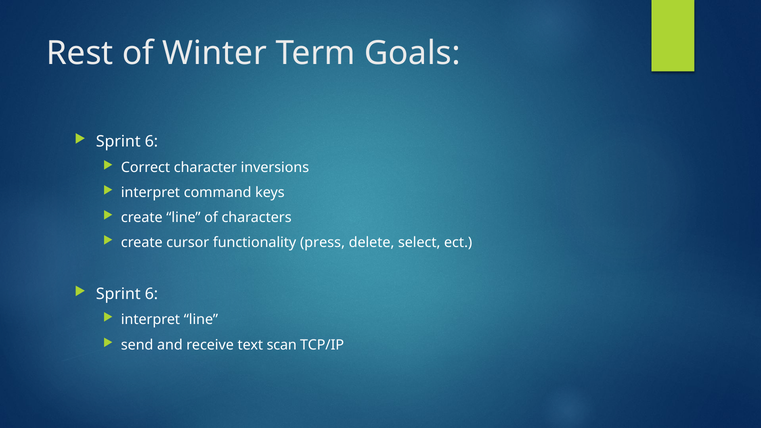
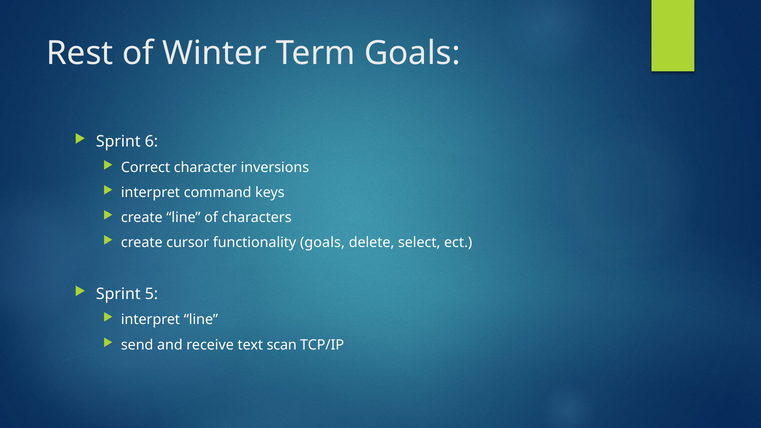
functionality press: press -> goals (322, 243)
6: 6 -> 5 (151, 294)
